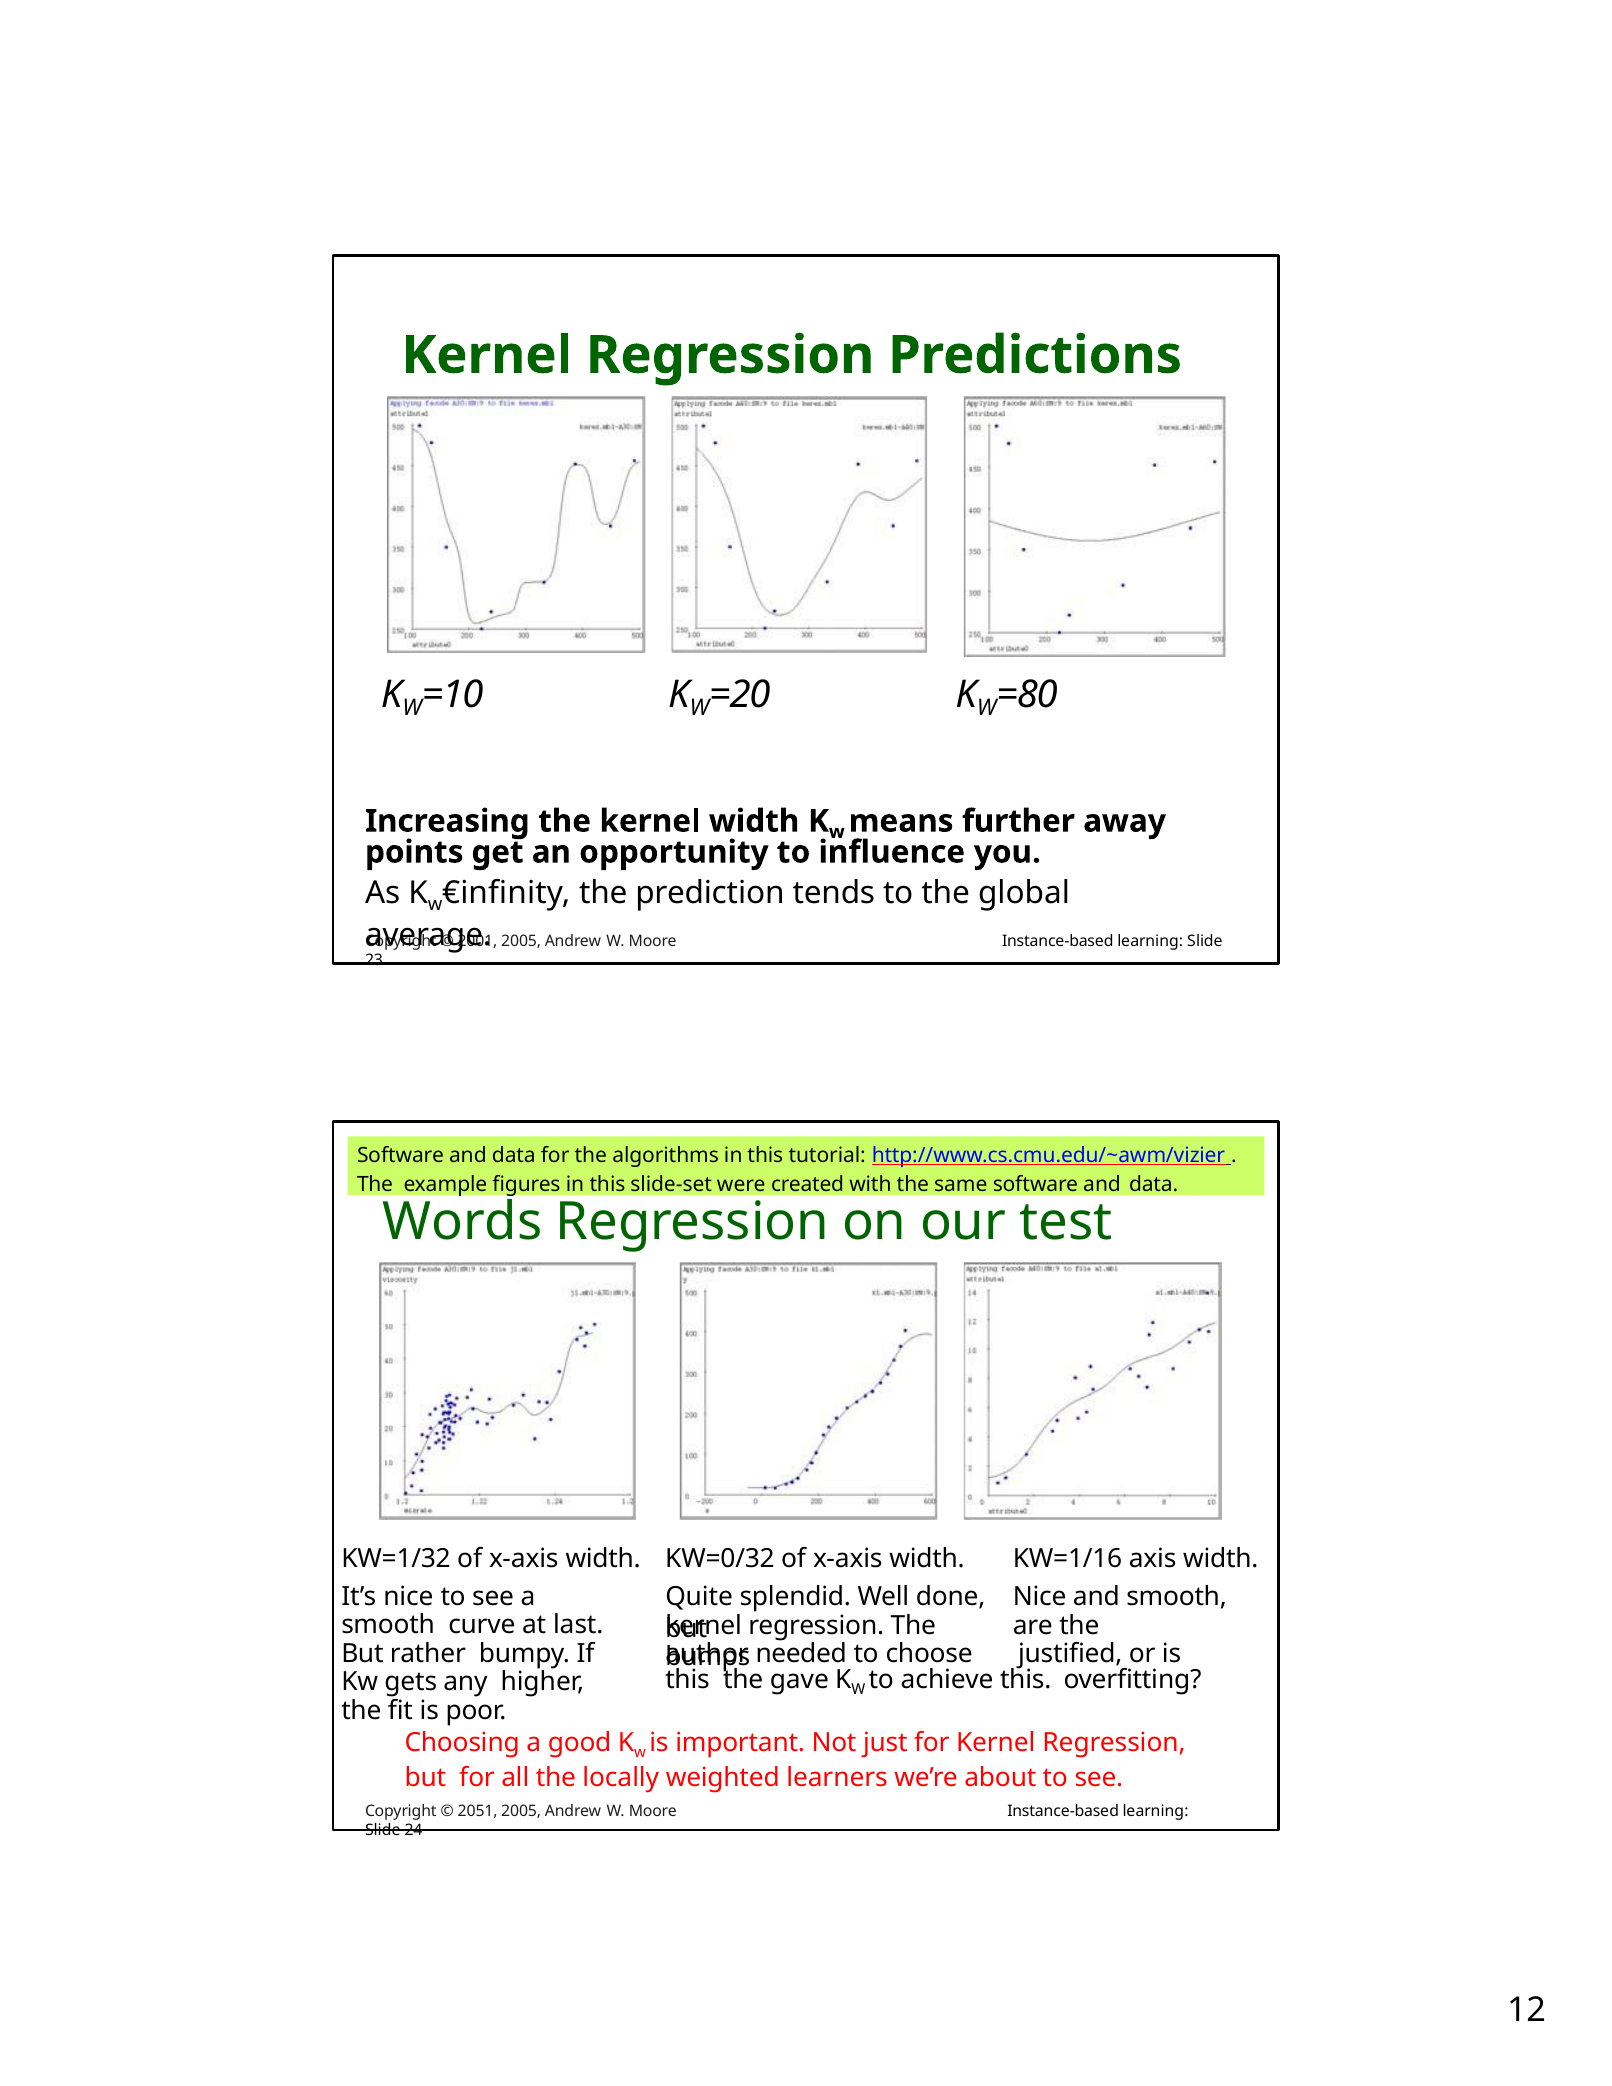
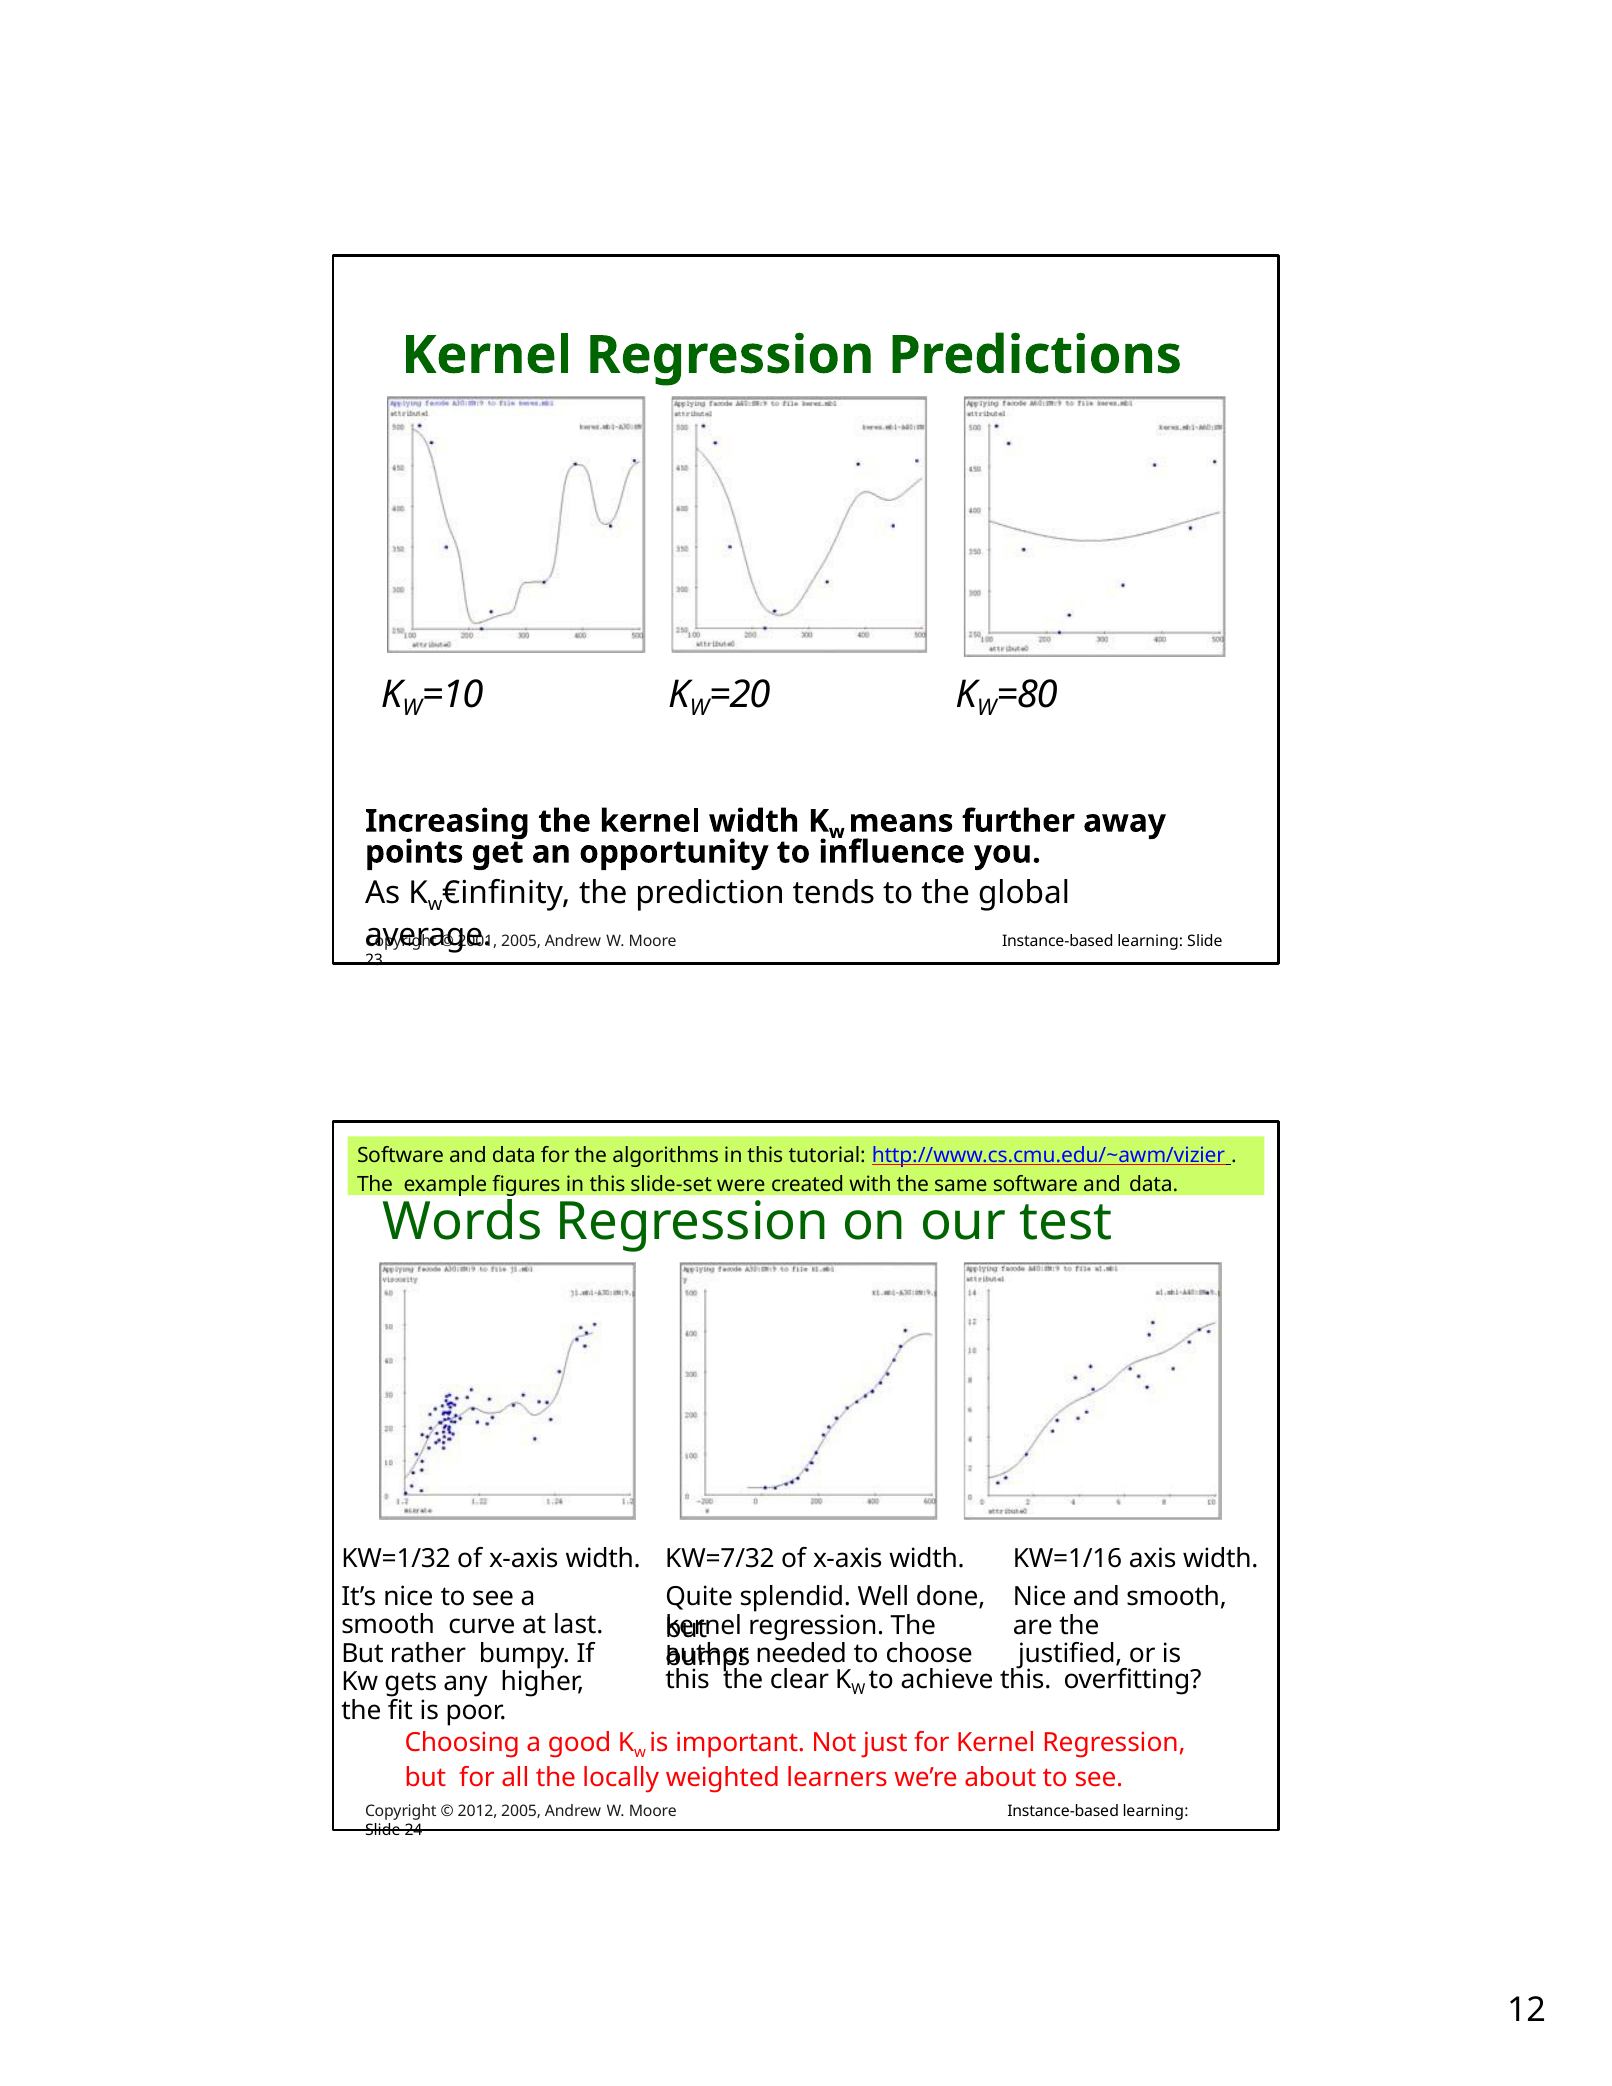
KW=0/32: KW=0/32 -> KW=7/32 (720, 1559)
gave: gave -> clear (799, 1680)
2051: 2051 -> 2012 (478, 1811)
